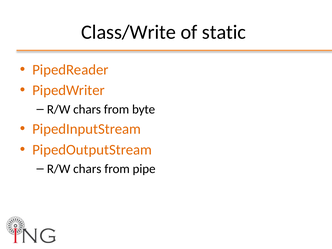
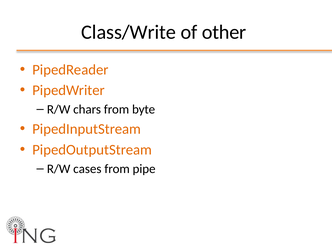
static: static -> other (224, 32)
chars: chars -> cases (87, 169)
